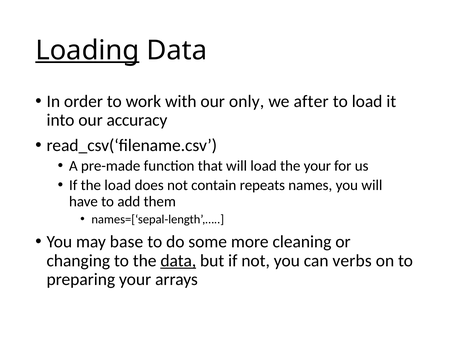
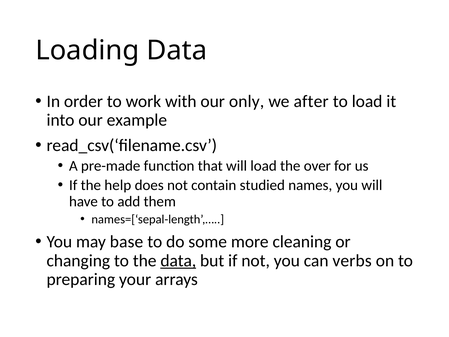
Loading underline: present -> none (87, 50)
accuracy: accuracy -> example (137, 120)
the your: your -> over (317, 166)
the load: load -> help (118, 185)
repeats: repeats -> studied (262, 185)
